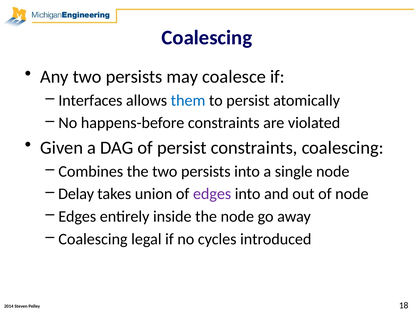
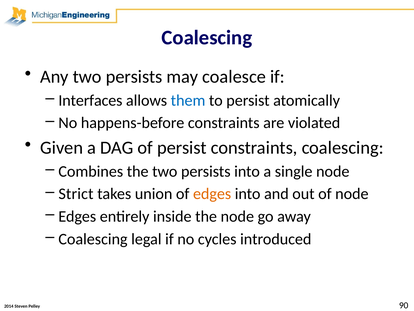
Delay: Delay -> Strict (76, 194)
edges colour: purple -> orange (212, 194)
18: 18 -> 90 (404, 305)
